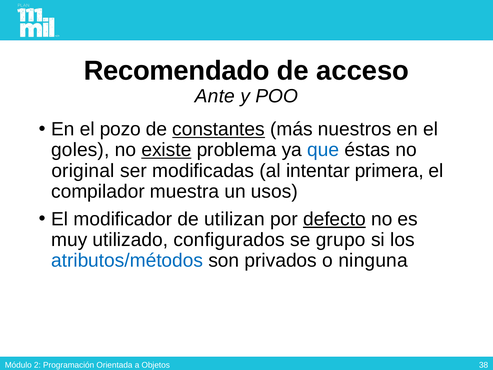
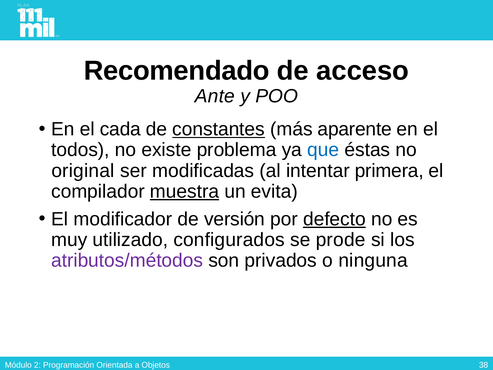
pozo: pozo -> cada (120, 129)
nuestros: nuestros -> aparente (355, 129)
goles: goles -> todos (80, 150)
existe underline: present -> none (166, 150)
muestra underline: none -> present (185, 191)
usos: usos -> evita (274, 191)
utilizan: utilizan -> versión (235, 219)
grupo: grupo -> prode (341, 240)
atributos/métodos colour: blue -> purple (127, 260)
